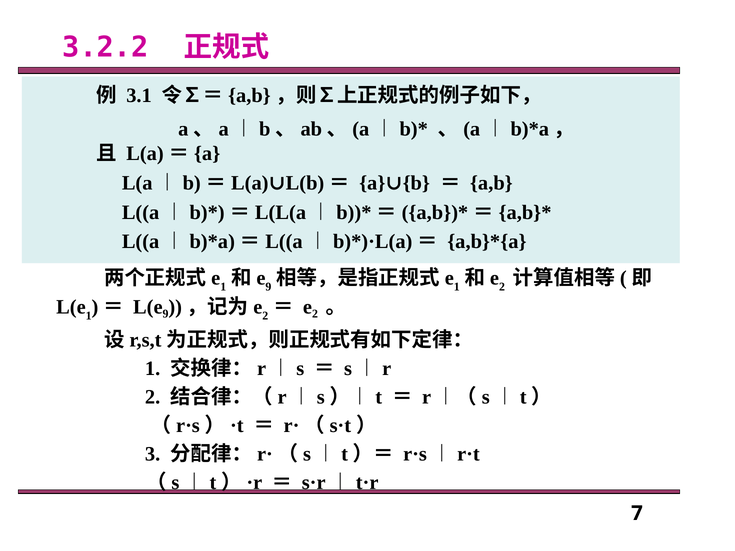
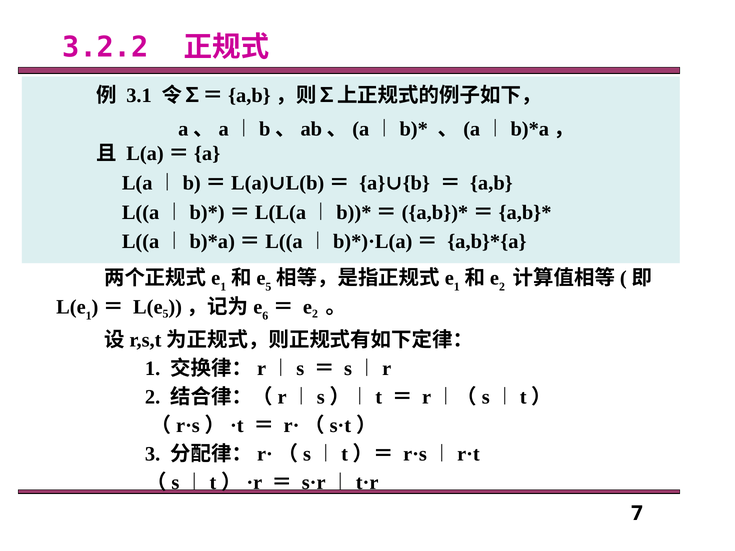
9: 9 -> 5 (268, 287)
9: 9 -> 5 (166, 314)
2: 2 -> 6 (265, 316)
